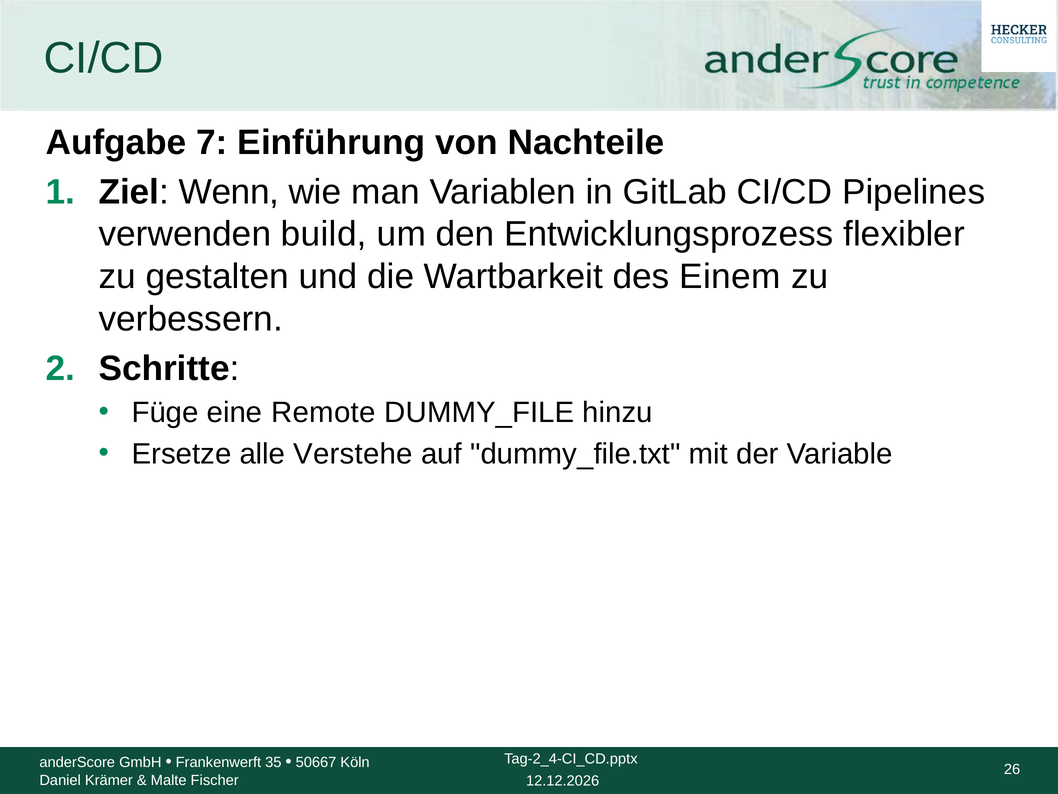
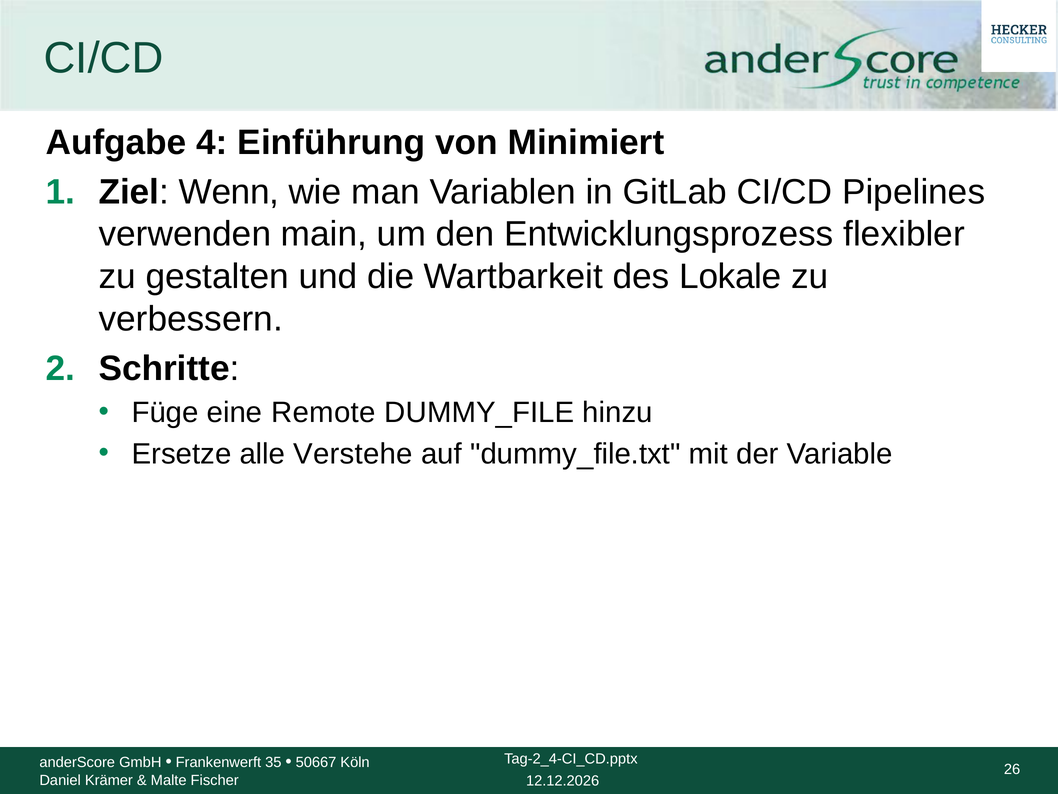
7: 7 -> 4 (212, 142)
Nachteile: Nachteile -> Minimiert (586, 142)
build: build -> main (324, 234)
Einem: Einem -> Lokale (730, 276)
